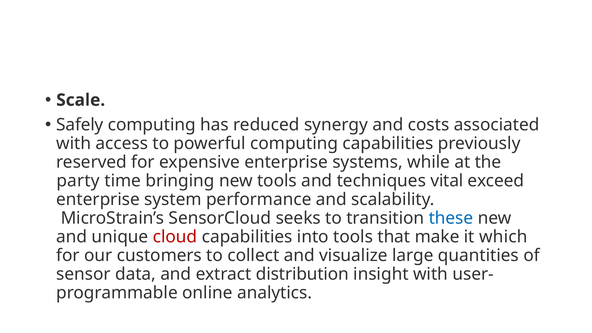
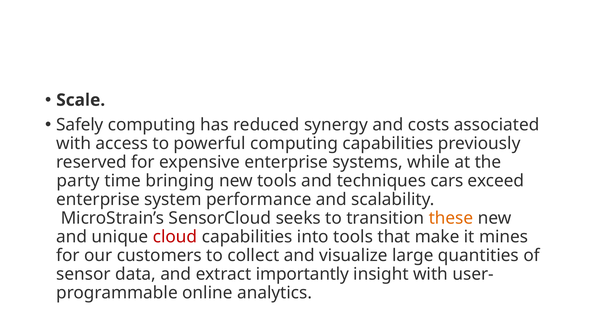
vital: vital -> cars (447, 181)
these colour: blue -> orange (451, 218)
which: which -> mines (504, 237)
distribution: distribution -> importantly (302, 274)
